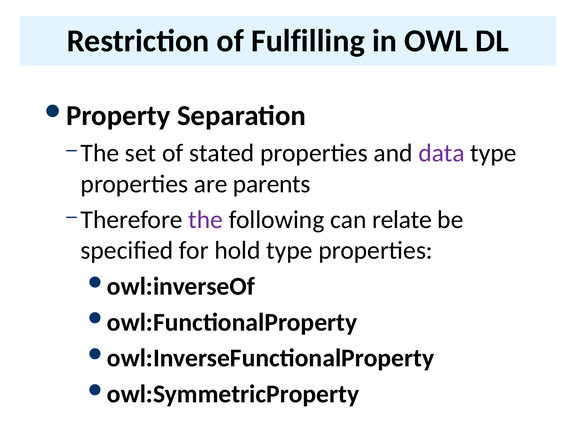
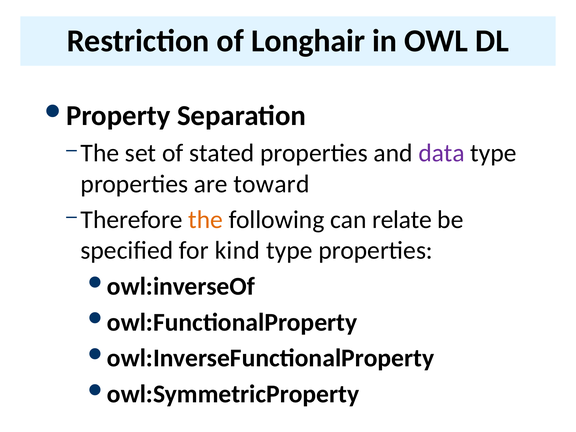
Fulfilling: Fulfilling -> Longhair (308, 41)
parents: parents -> toward (271, 184)
the colour: purple -> orange (206, 220)
hold: hold -> kind (237, 251)
